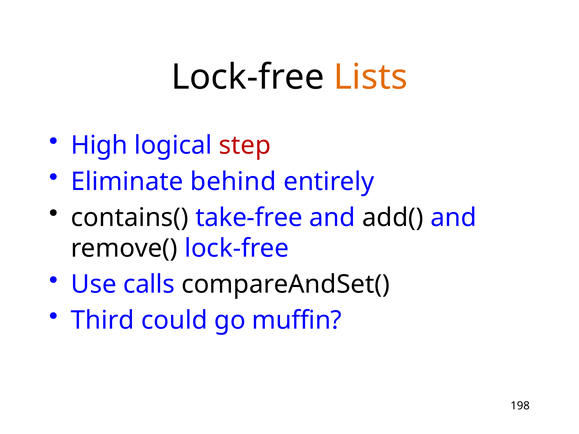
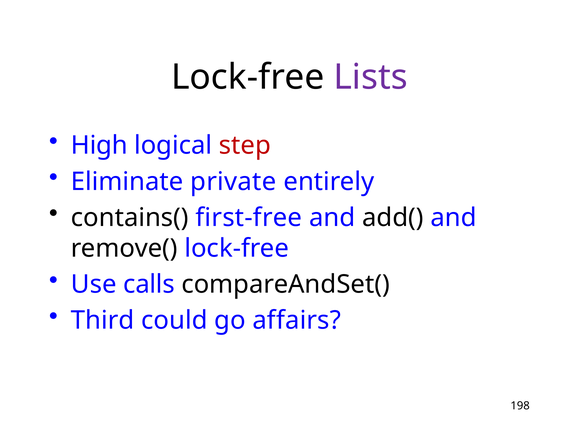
Lists colour: orange -> purple (371, 77)
behind: behind -> private (233, 182)
take-free: take-free -> first-free (249, 218)
muffin: muffin -> affairs (297, 321)
